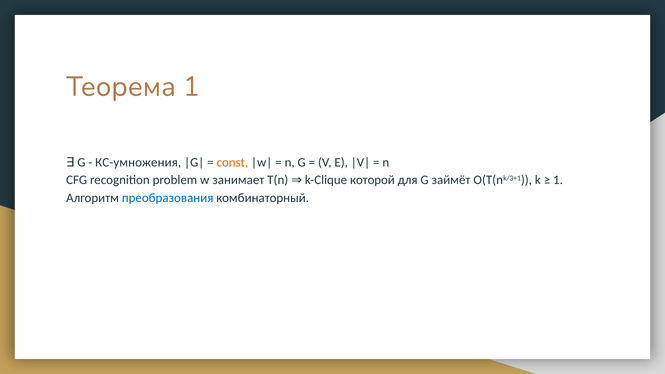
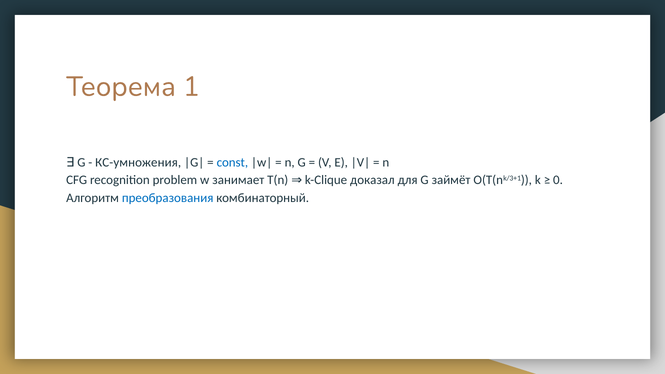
const colour: orange -> blue (232, 162)
1: 1 -> 0 (558, 180)
которой: которой -> доказал (372, 180)
